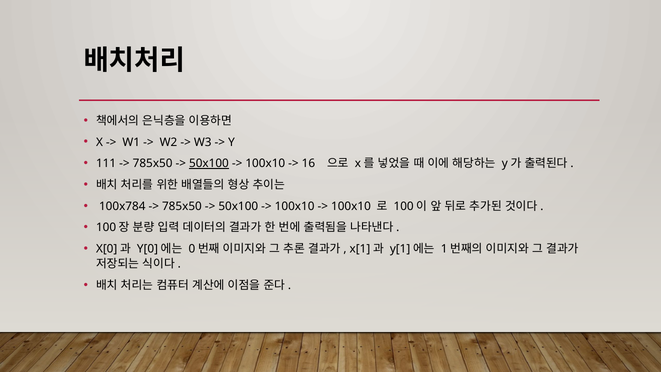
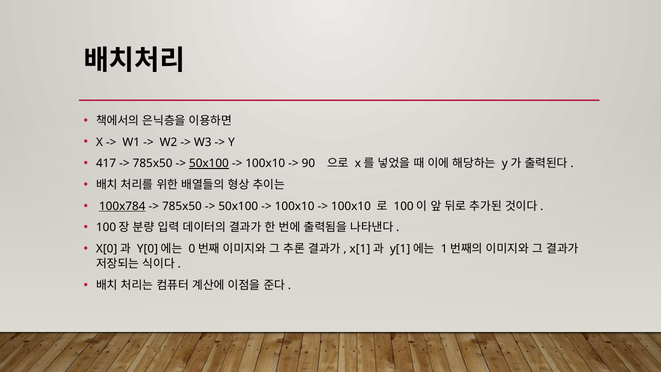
111: 111 -> 417 (106, 163)
16: 16 -> 90 (308, 163)
100x784 underline: none -> present (122, 206)
